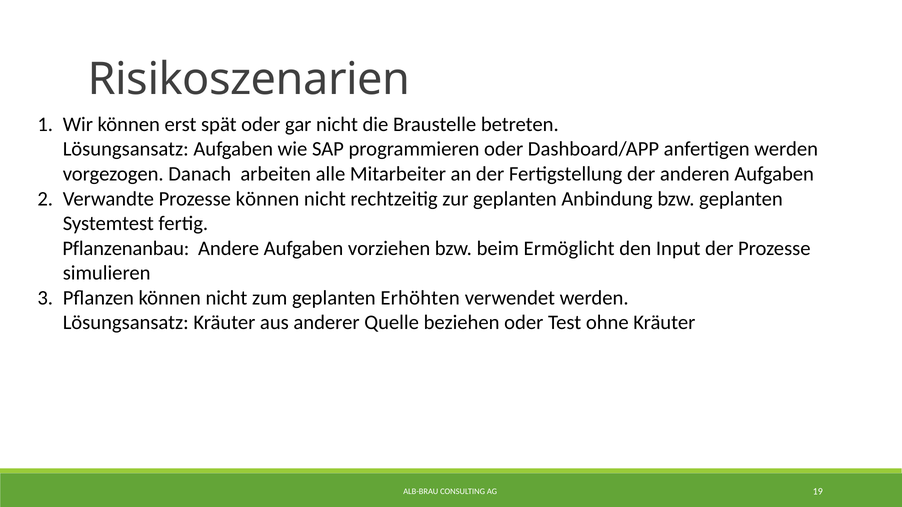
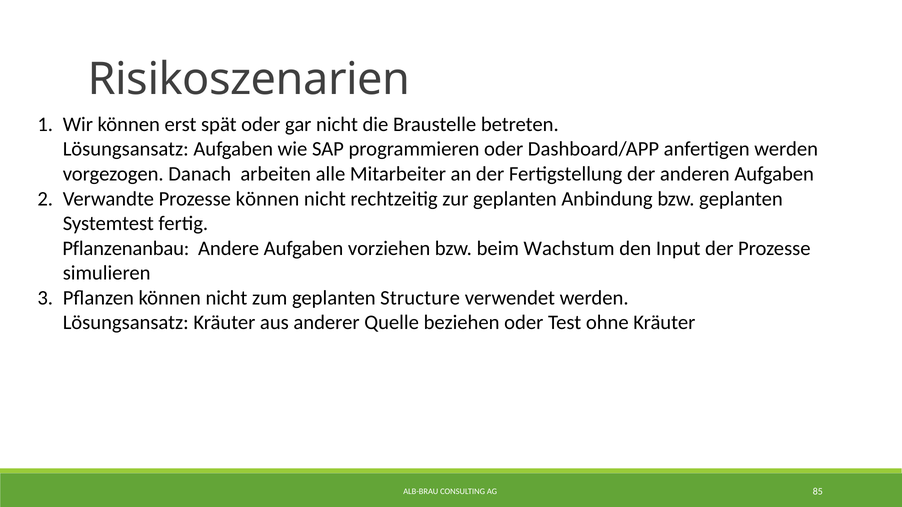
Ermöglicht: Ermöglicht -> Wachstum (569, 248)
Erhöhten: Erhöhten -> Structure (420, 298)
19: 19 -> 85 (818, 492)
